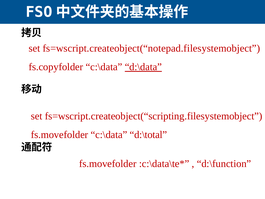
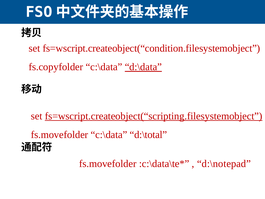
fs=wscript.createobject(“notepad.filesystemobject: fs=wscript.createobject(“notepad.filesystemobject -> fs=wscript.createobject(“condition.filesystemobject (151, 48)
fs=wscript.createobject(“scripting.filesystemobject underline: none -> present (154, 116)
d:\function: d:\function -> d:\notepad (224, 164)
